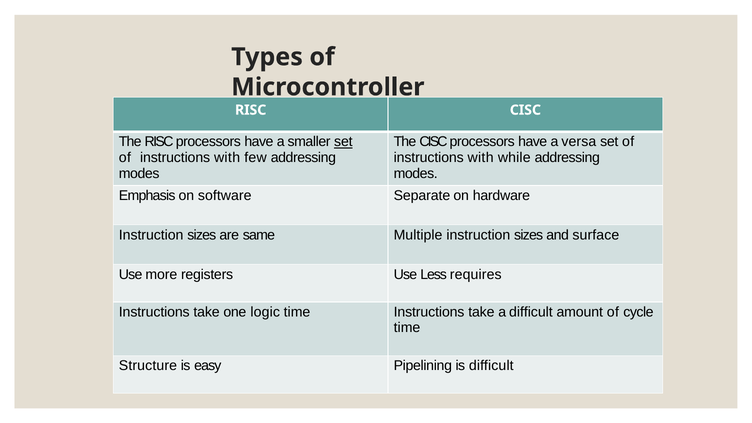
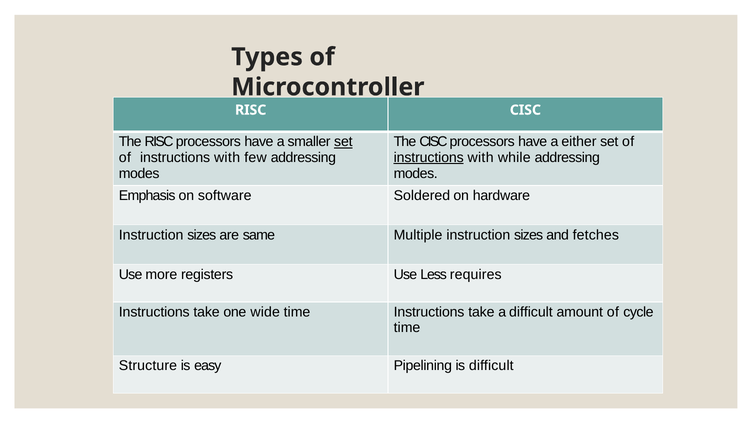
versa: versa -> either (579, 142)
instructions underline: none -> present (429, 158)
Separate: Separate -> Soldered (422, 195)
surface: surface -> fetches (596, 235)
logic: logic -> wide (265, 312)
